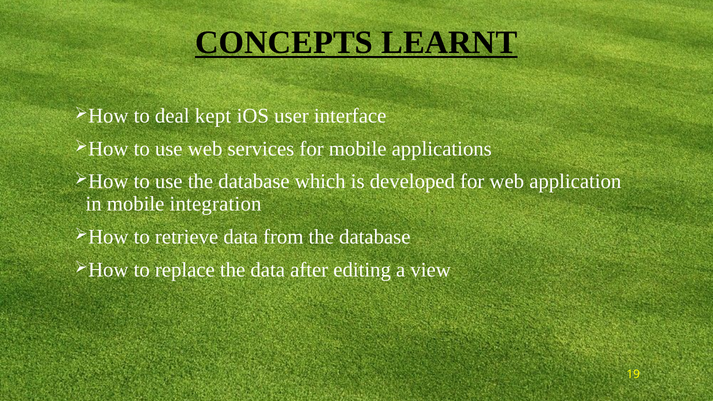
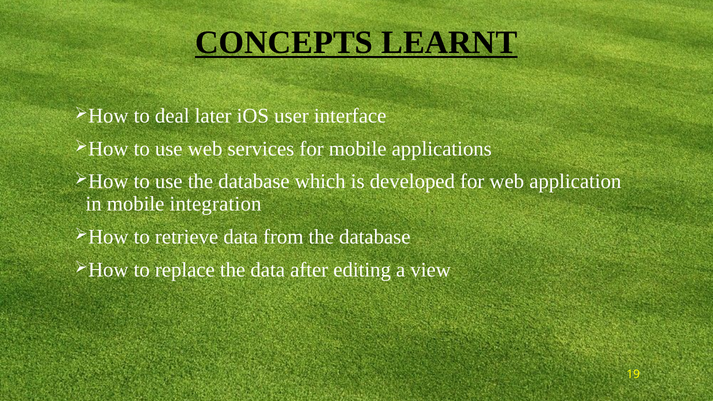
kept: kept -> later (213, 116)
